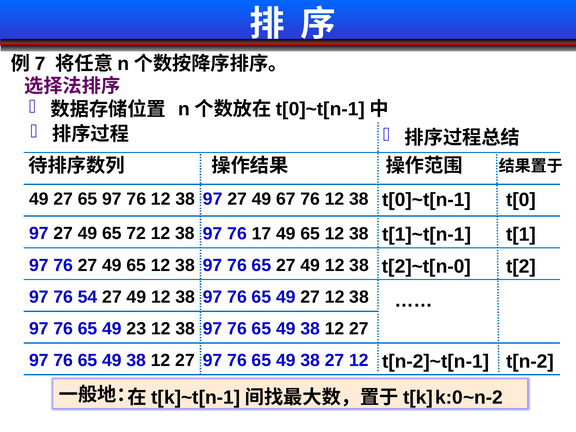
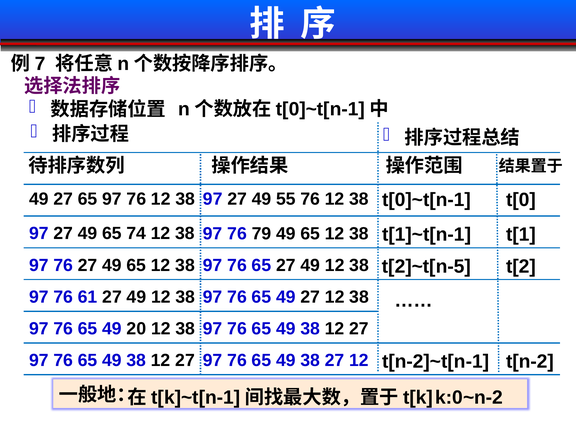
67: 67 -> 55 (286, 199)
72: 72 -> 74 (136, 234)
17: 17 -> 79 (262, 234)
t[2]~t[n-0: t[2]~t[n-0 -> t[2]~t[n-5 (426, 266)
54: 54 -> 61 (88, 297)
23: 23 -> 20 (136, 329)
